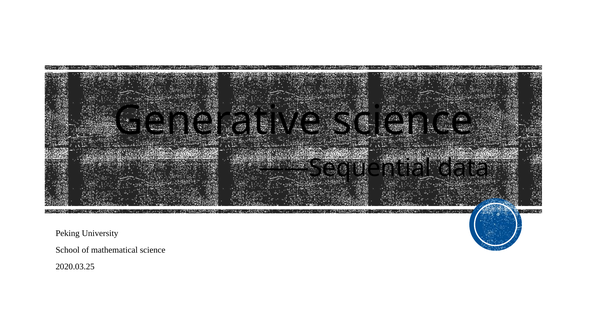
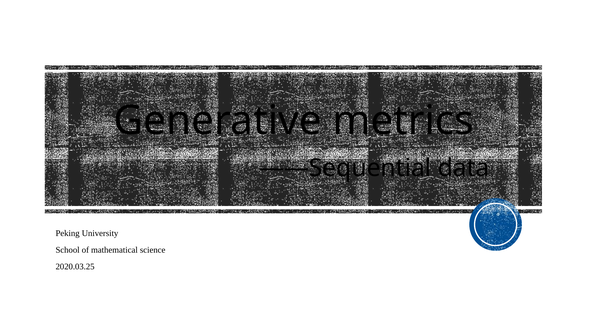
Generative science: science -> metrics (403, 120)
